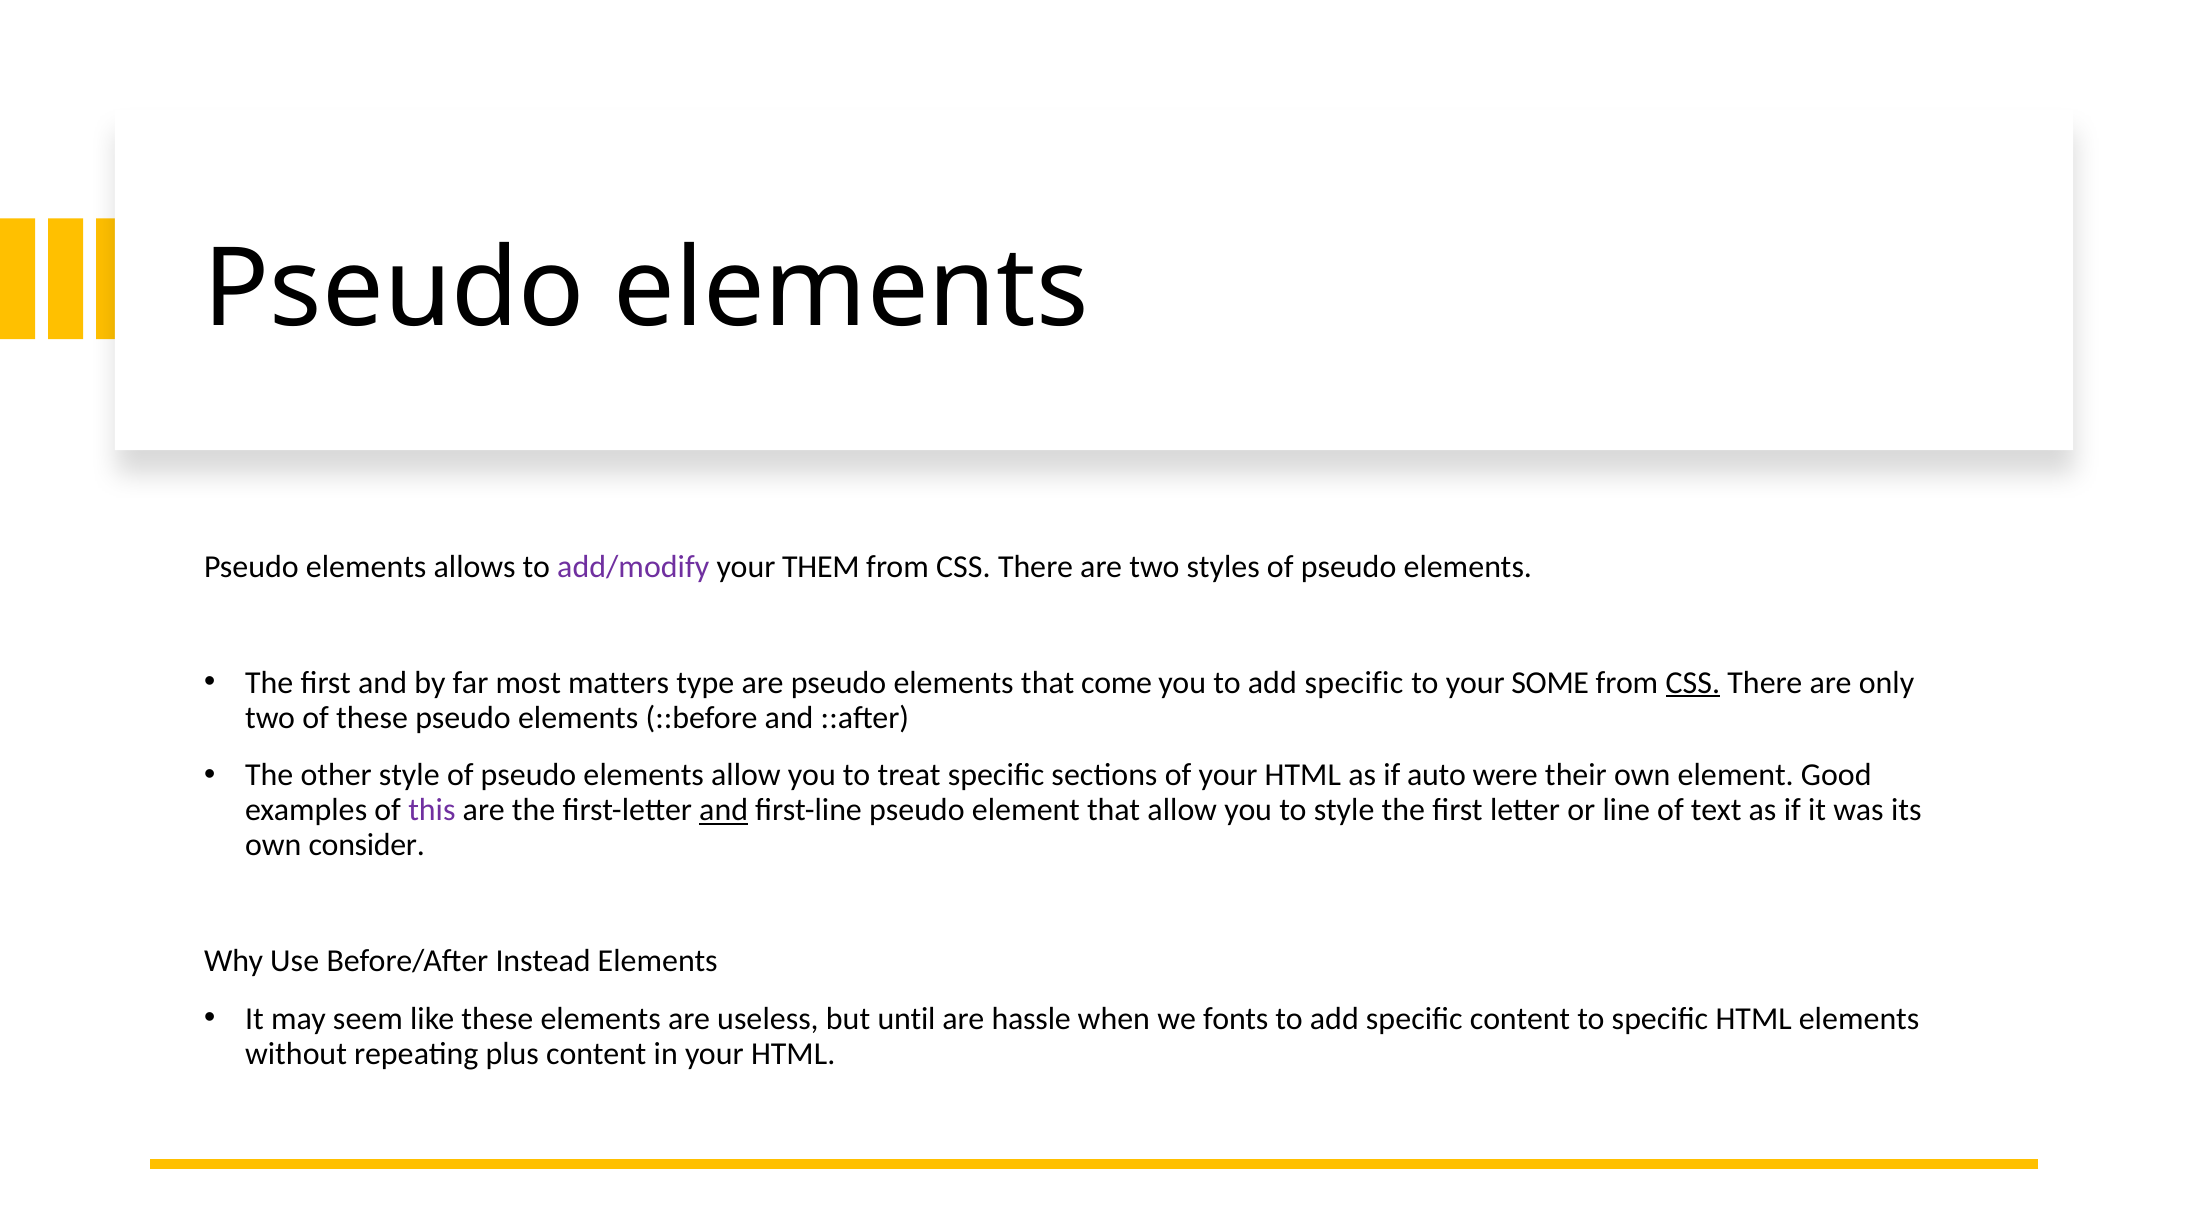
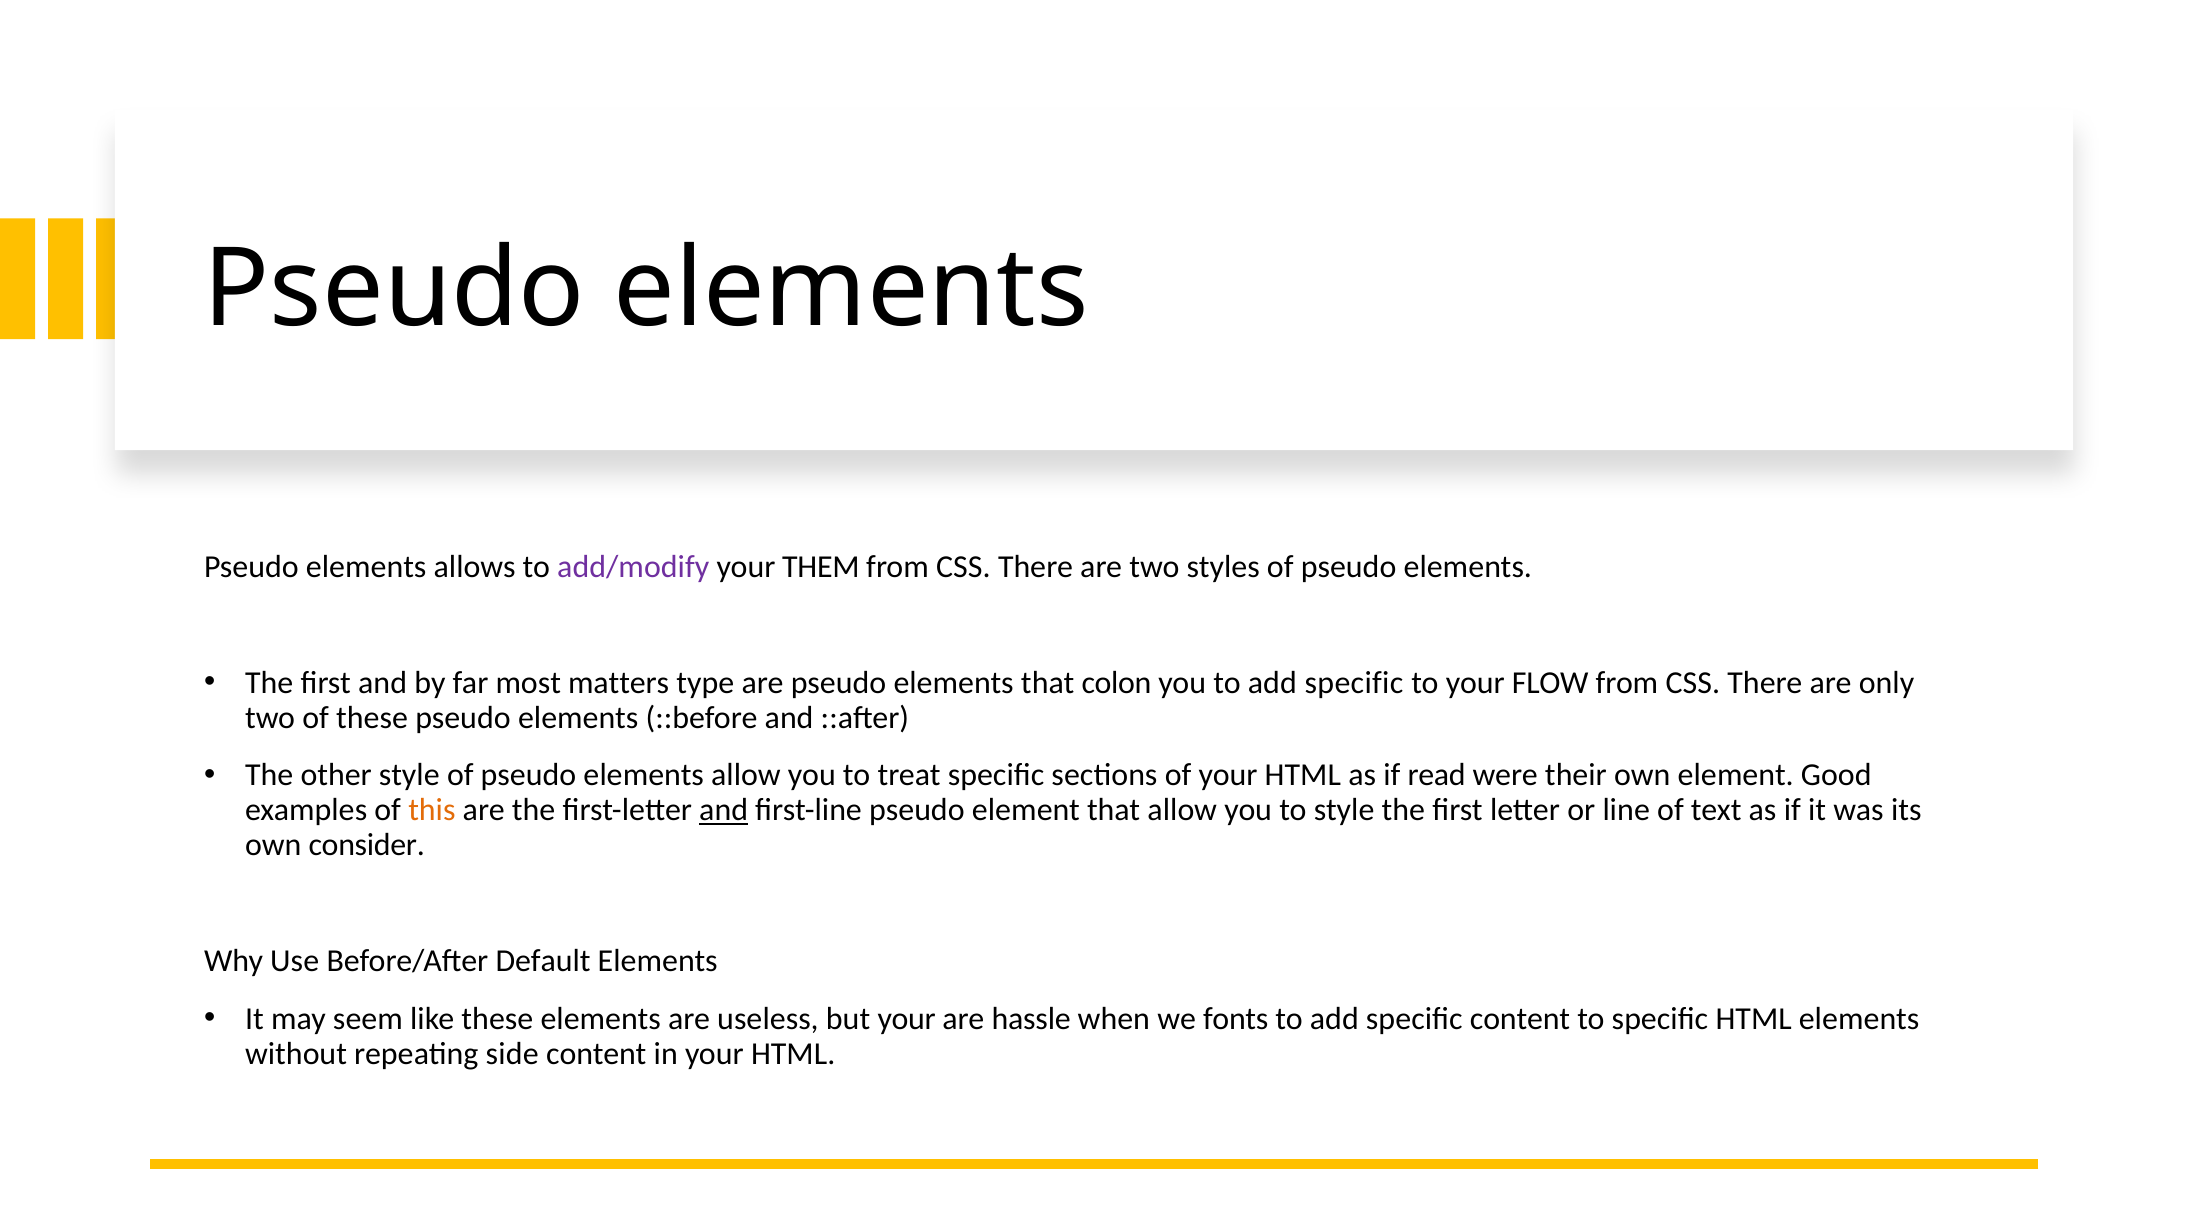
come: come -> colon (1117, 683)
SOME: SOME -> FLOW (1550, 683)
CSS underline: present -> none (1693, 683)
auto: auto -> read (1437, 776)
this colour: purple -> orange (432, 811)
Instead: Instead -> Default (543, 961)
but until: until -> your (907, 1019)
plus: plus -> side (512, 1054)
